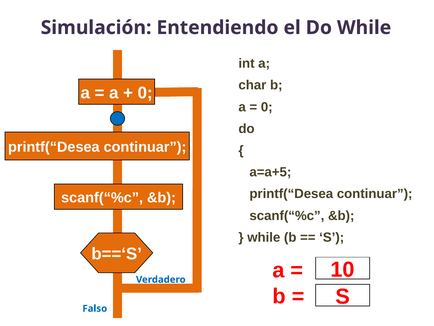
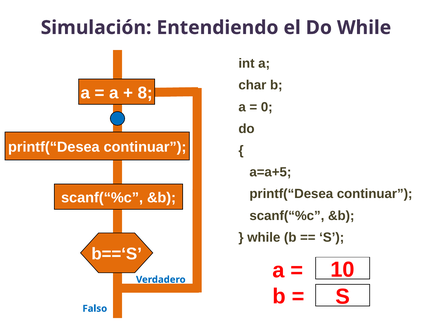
0: 0 -> 8 (145, 93)
